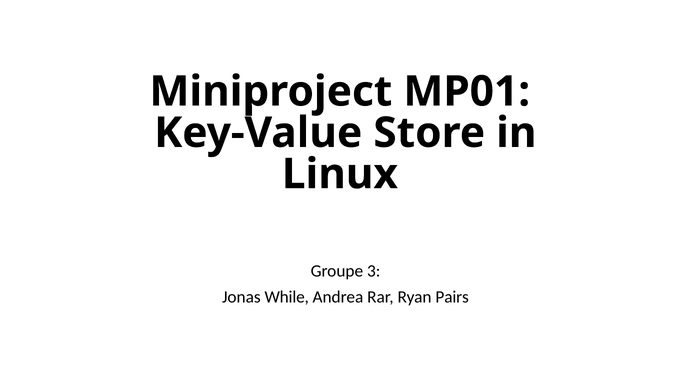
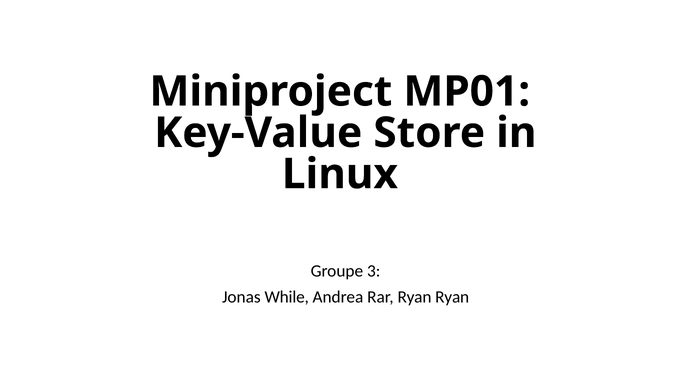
Ryan Pairs: Pairs -> Ryan (452, 297)
